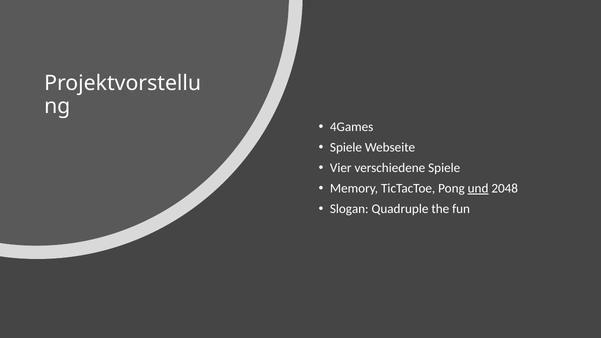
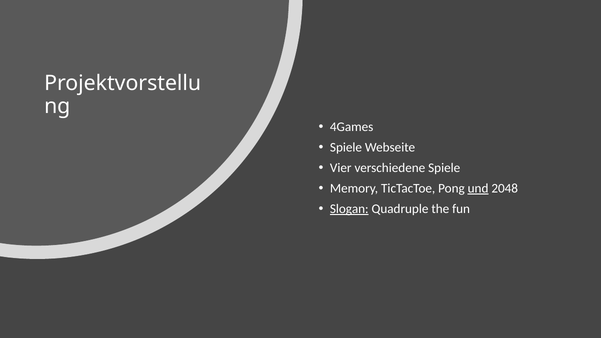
Slogan underline: none -> present (349, 209)
